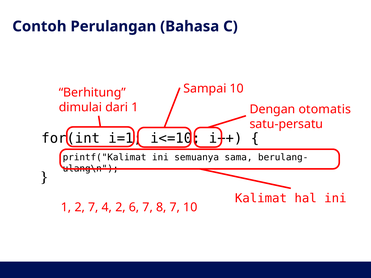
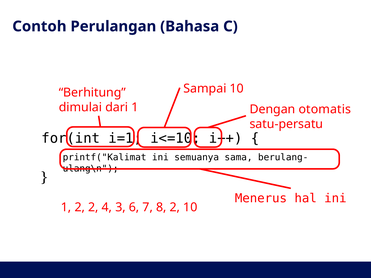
Kalimat: Kalimat -> Menerus (261, 199)
2 7: 7 -> 2 (93, 207)
4 2: 2 -> 3 (120, 207)
8 7: 7 -> 2 (175, 207)
